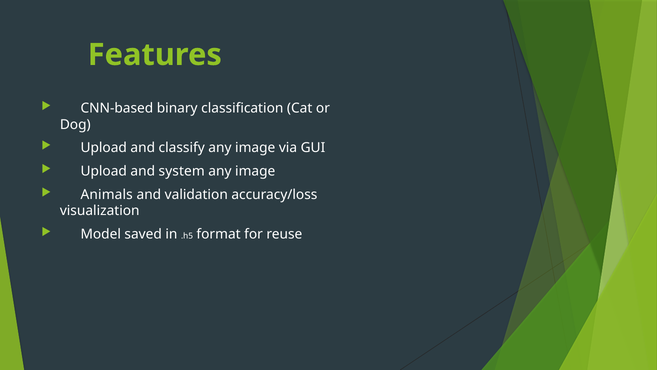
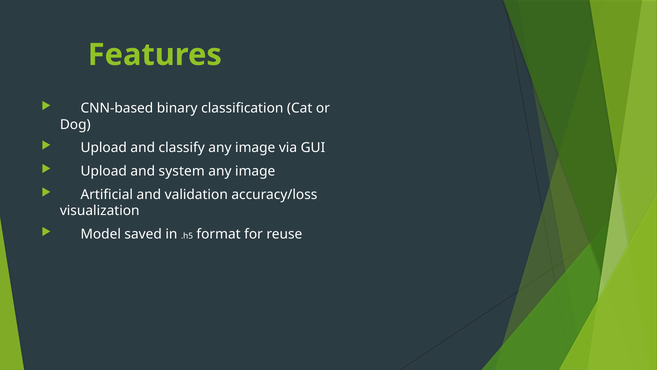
Animals: Animals -> Artificial (107, 194)
